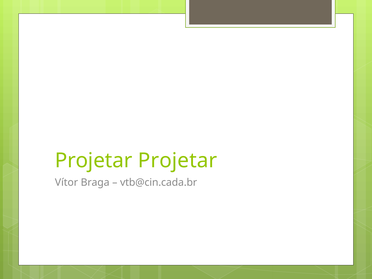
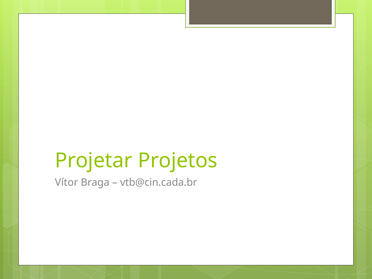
Projetar Projetar: Projetar -> Projetos (178, 161)
